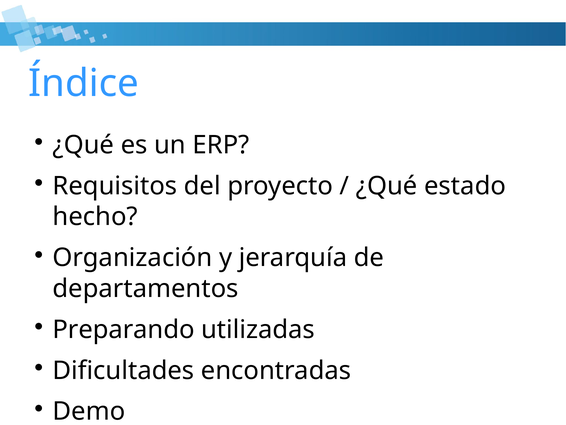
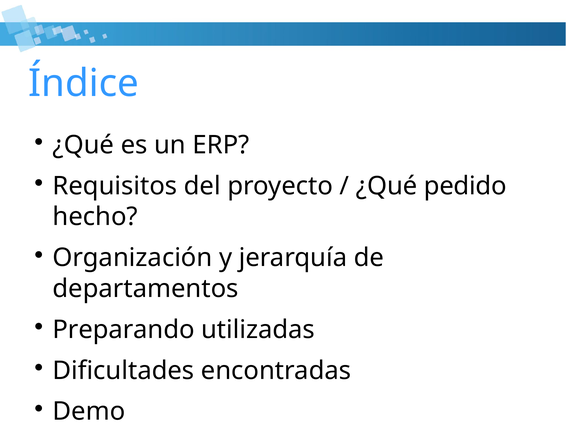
estado: estado -> pedido (465, 186)
